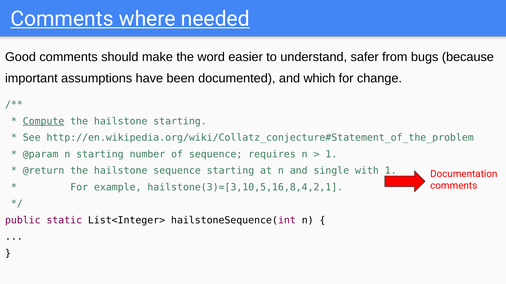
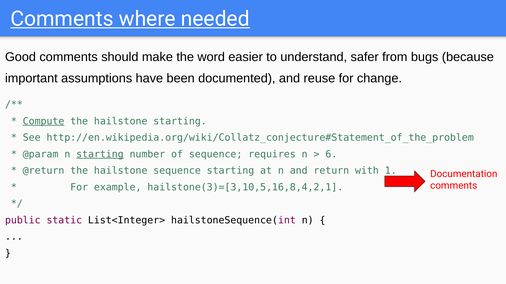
which: which -> reuse (319, 78)
starting underline: none -> present (100, 154)
1: 1 -> 6 (331, 154)
single: single -> return (331, 171)
